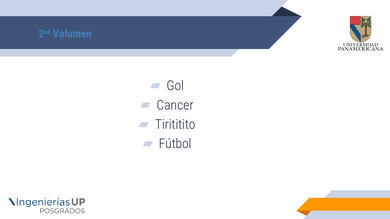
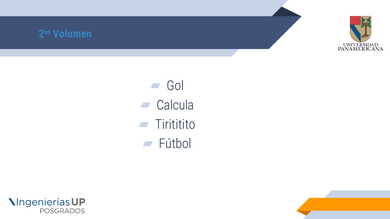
Cancer: Cancer -> Calcula (175, 105)
